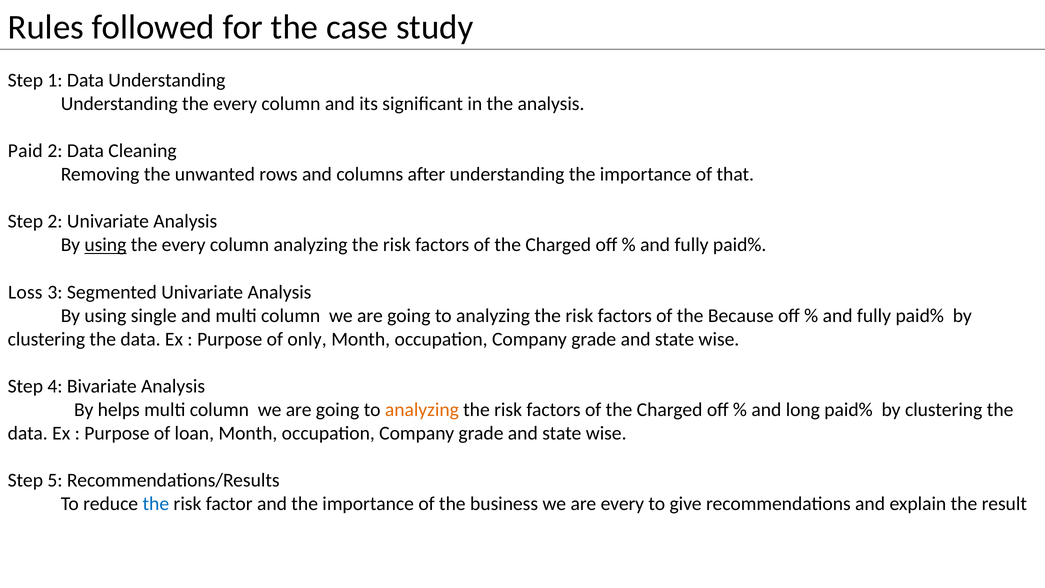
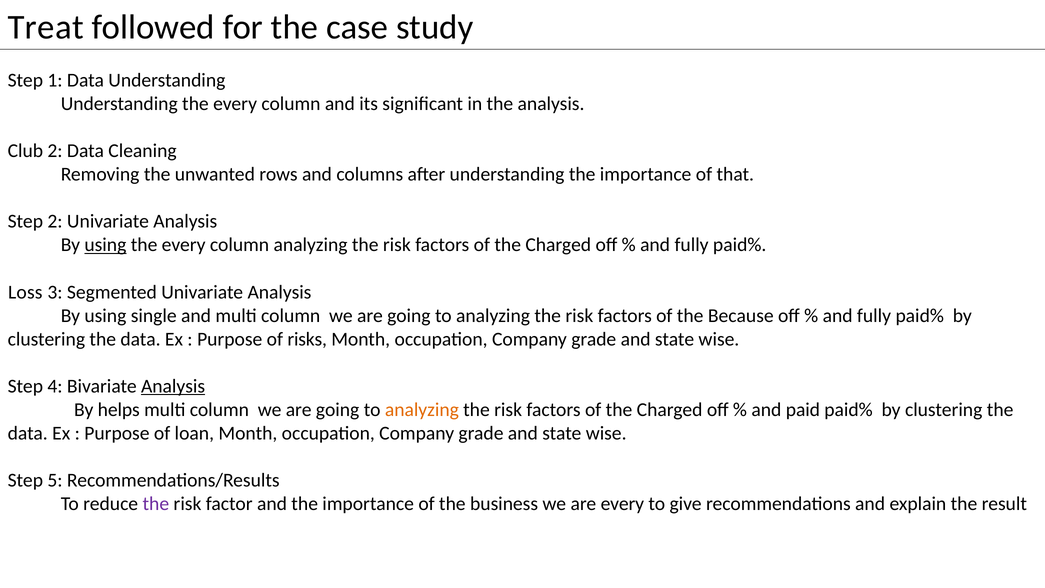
Rules: Rules -> Treat (46, 27)
Paid: Paid -> Club (25, 151)
only: only -> risks (307, 339)
Analysis underline: none -> present (173, 386)
long: long -> paid (803, 410)
the colour: blue -> purple (156, 504)
